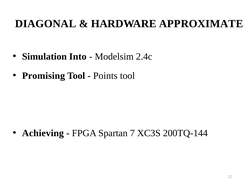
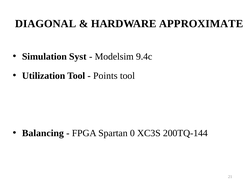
Into: Into -> Syst (78, 57)
2.4c: 2.4c -> 9.4c (144, 57)
Promising: Promising -> Utilization (44, 76)
Achieving: Achieving -> Balancing (43, 133)
7: 7 -> 0 (132, 133)
